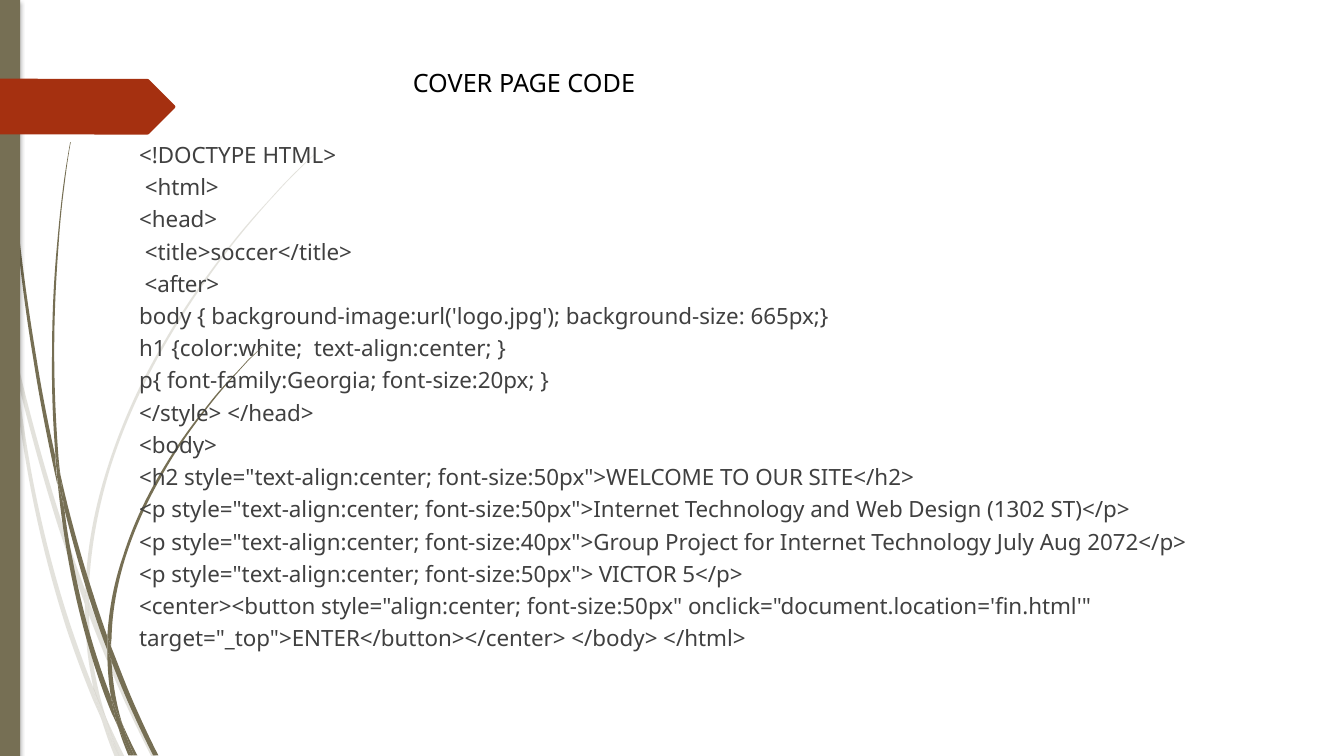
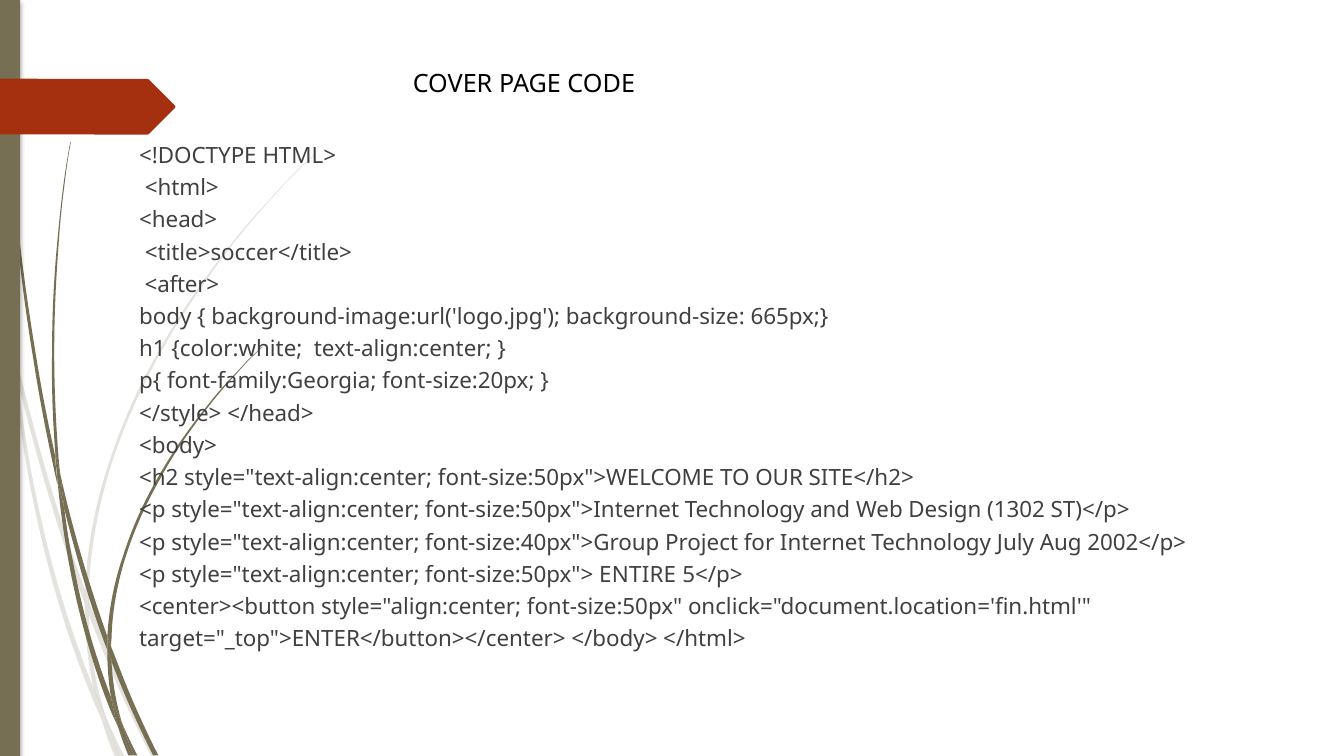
2072</p>: 2072</p> -> 2002</p> (1137, 543)
VICTOR: VICTOR -> ENTIRE (638, 575)
